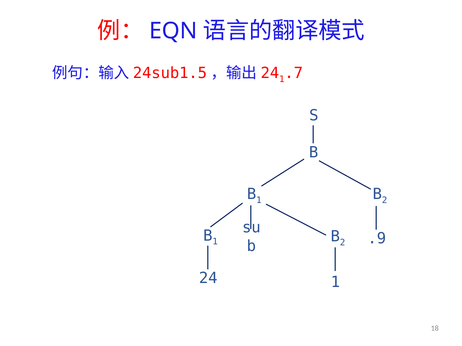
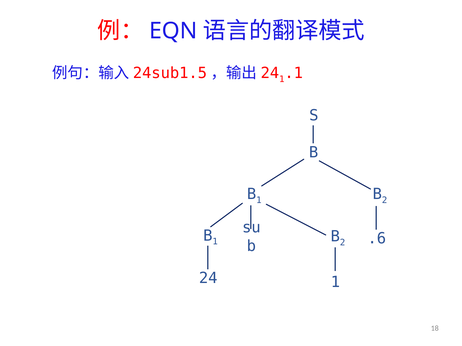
.7: .7 -> .1 (294, 73)
.9: .9 -> .6 (377, 239)
